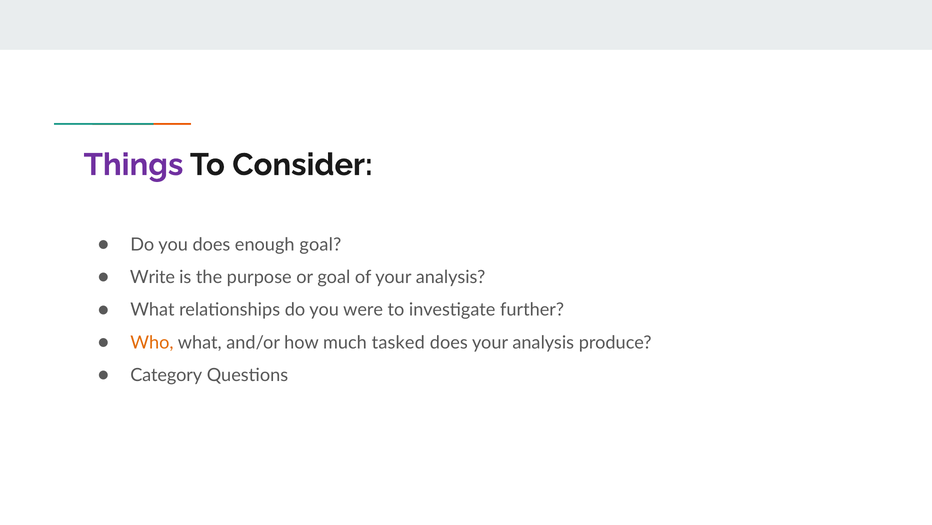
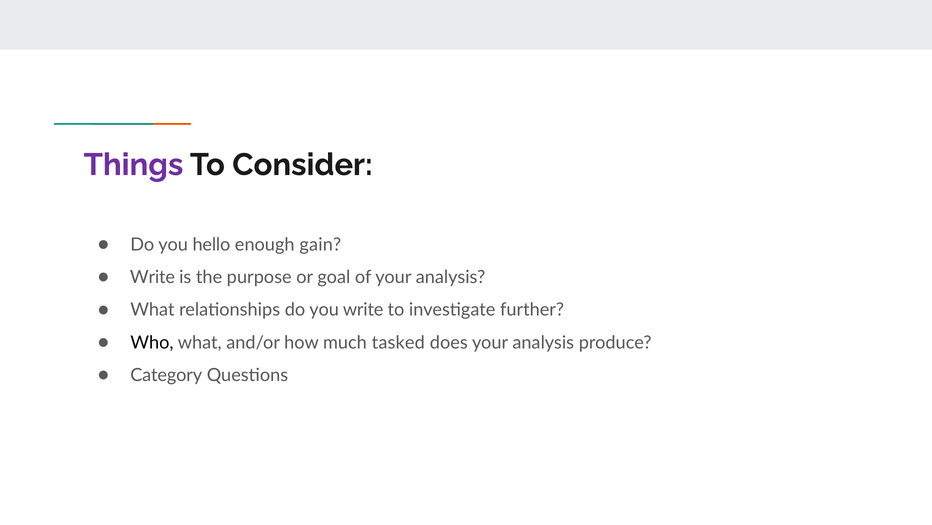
you does: does -> hello (211, 244)
enough goal: goal -> gain (320, 244)
you were: were -> write (363, 309)
Who colour: orange -> black (152, 342)
